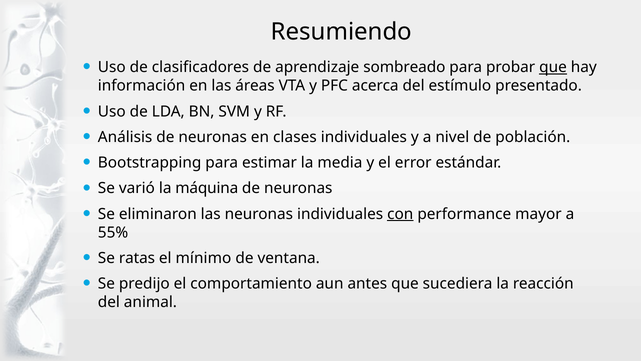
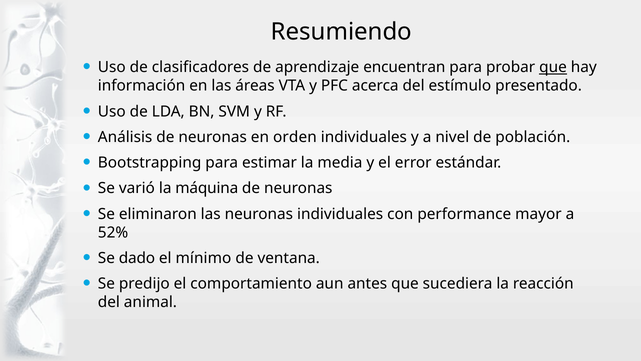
sombreado: sombreado -> encuentran (404, 67)
clases: clases -> orden (295, 137)
con underline: present -> none (400, 214)
55%: 55% -> 52% (113, 232)
ratas: ratas -> dado (137, 258)
